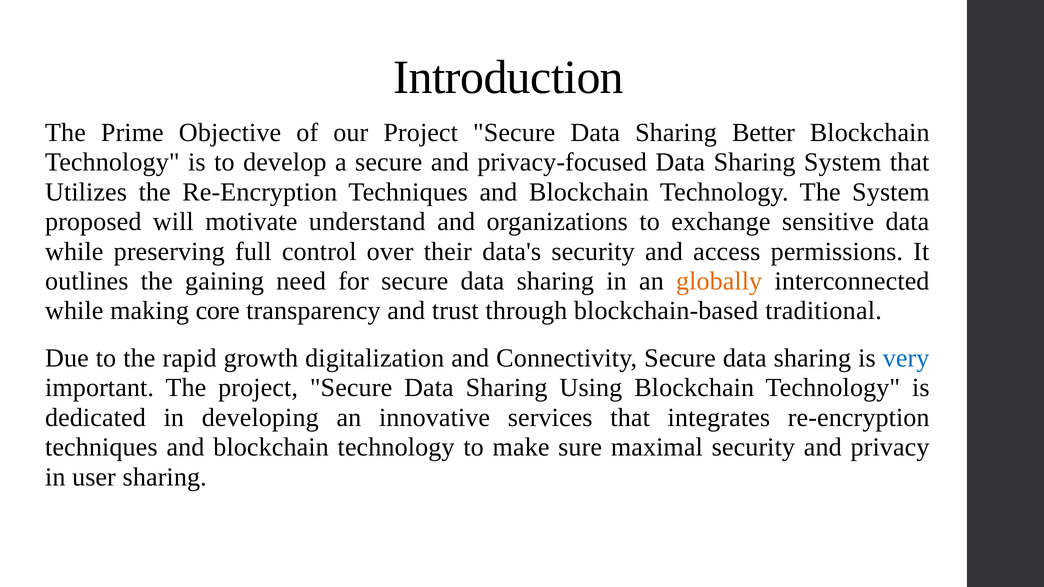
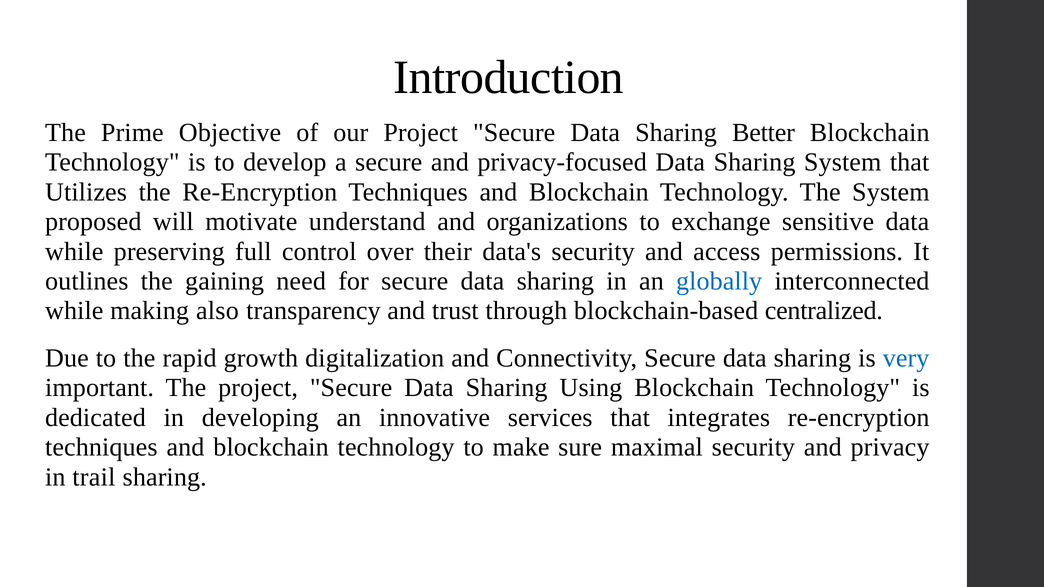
globally colour: orange -> blue (719, 281)
core: core -> also (217, 311)
traditional: traditional -> centralized (824, 311)
user: user -> trail (94, 477)
